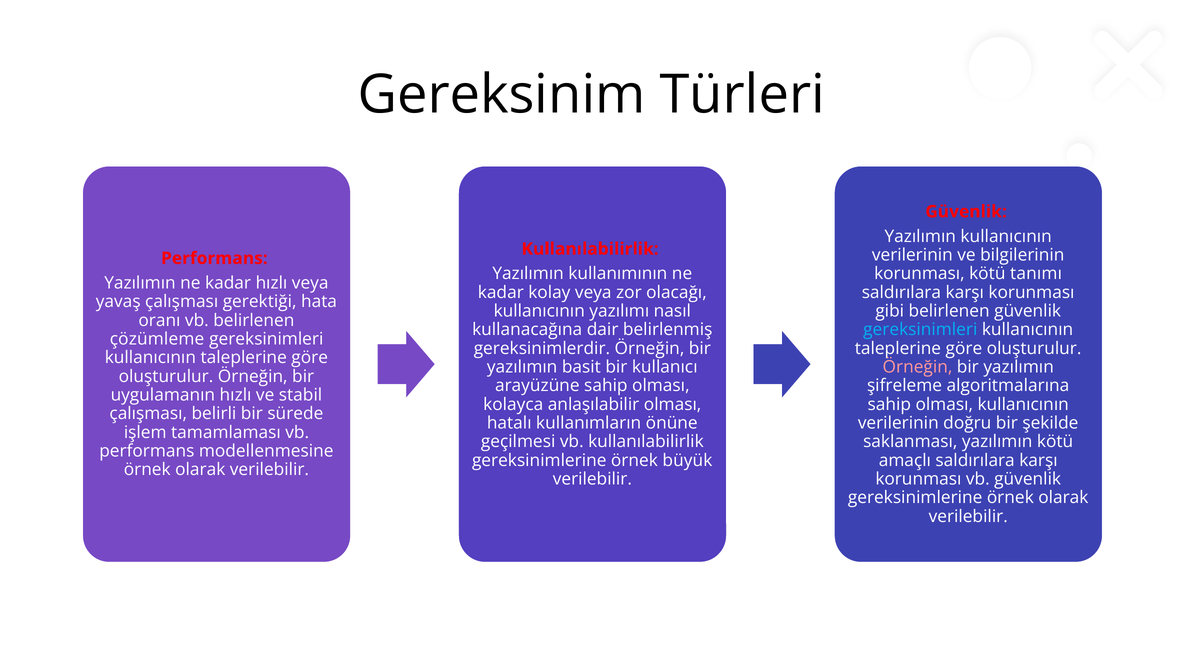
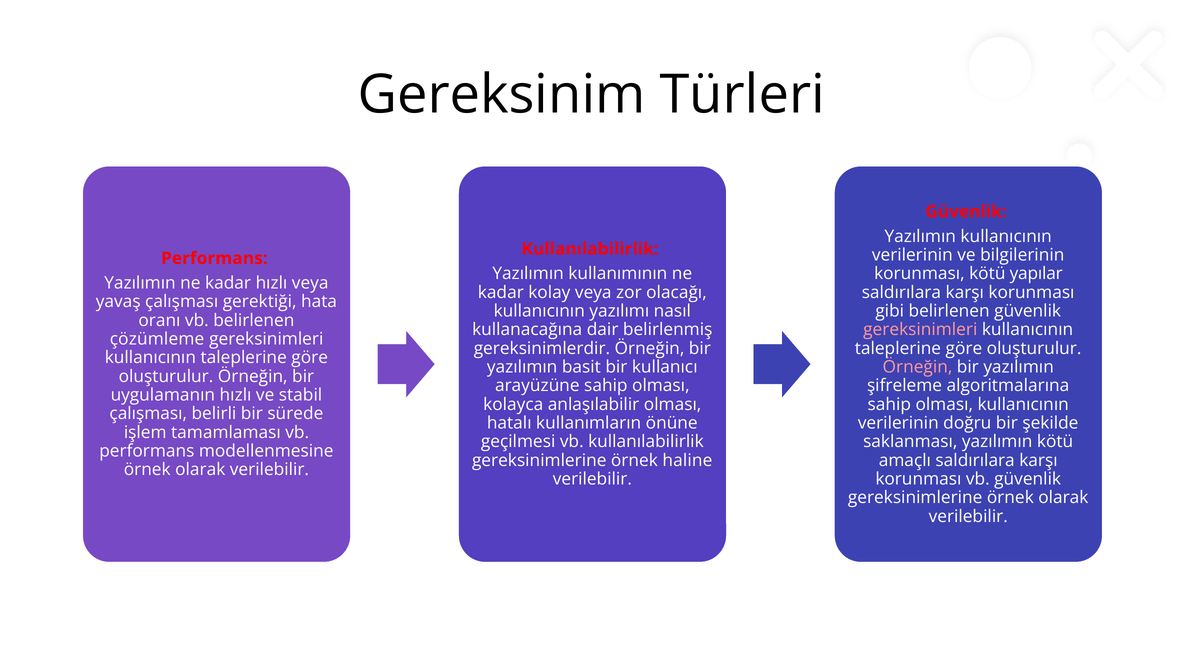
tanımı: tanımı -> yapılar (1036, 274)
gereksinimleri colour: light blue -> pink (920, 330)
büyük: büyük -> haline (687, 461)
